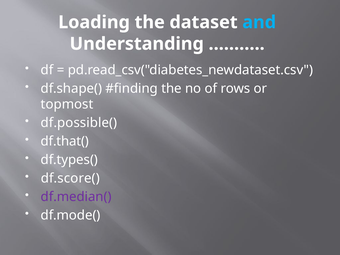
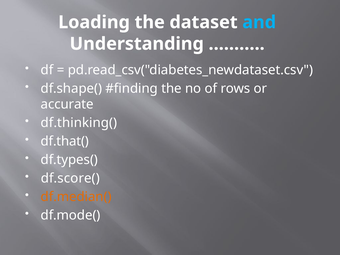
topmost: topmost -> accurate (67, 104)
df.possible(: df.possible( -> df.thinking( (79, 123)
df.median( colour: purple -> orange (76, 197)
